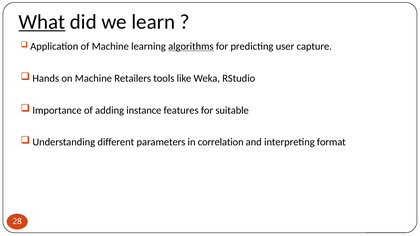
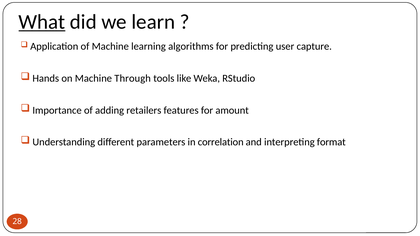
algorithms underline: present -> none (191, 46)
Retailers: Retailers -> Through (133, 78)
instance: instance -> retailers (144, 110)
suitable: suitable -> amount (232, 110)
